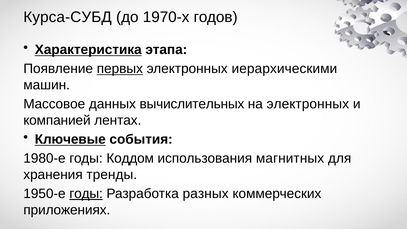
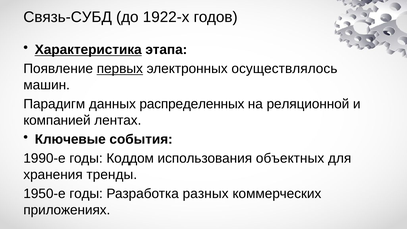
Курса-СУБД: Курса-СУБД -> Связь-СУБД (68, 17)
1970-х: 1970-х -> 1922-х (166, 17)
иерархическими: иерархическими -> осуществлялось (284, 69)
Массовое: Массовое -> Парадигм (54, 104)
вычислительных: вычислительных -> распределенных (192, 104)
на электронных: электронных -> реляционной (308, 104)
Ключевые underline: present -> none (70, 139)
1980-е: 1980-е -> 1990-е (44, 158)
магнитных: магнитных -> объектных (290, 158)
годы underline: present -> none (86, 194)
